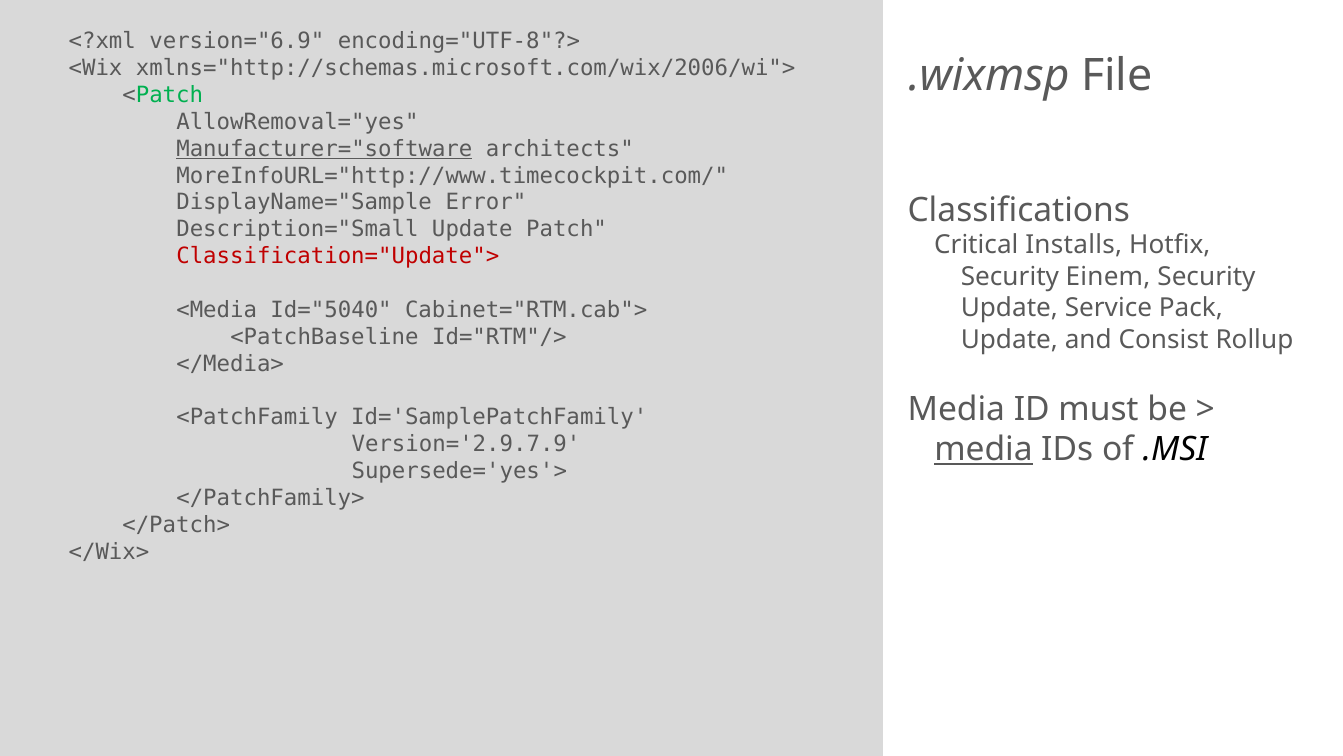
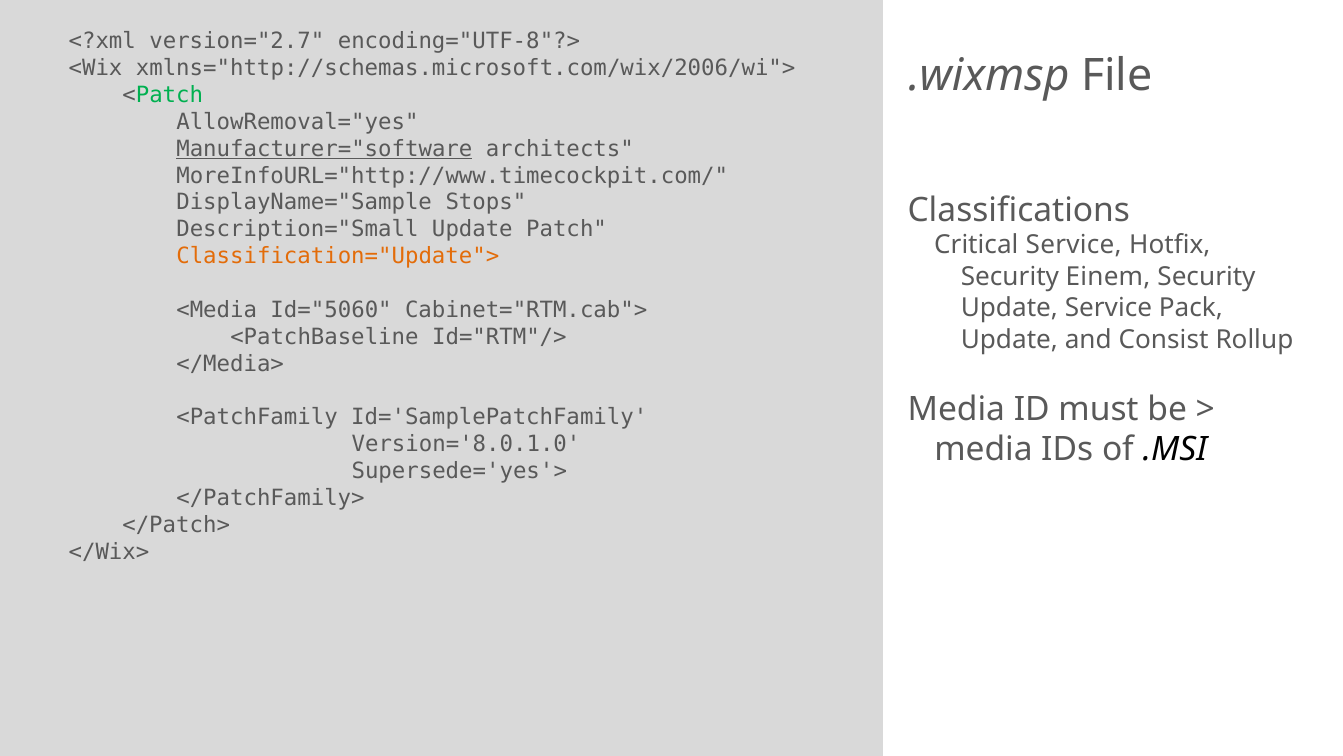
version="6.9: version="6.9 -> version="2.7 (237, 41)
Error: Error -> Stops (486, 202)
Critical Installs: Installs -> Service (1074, 245)
Classification="Update"> colour: red -> orange (338, 256)
Id="5040: Id="5040 -> Id="5060 (331, 310)
Version='2.9.7.9: Version='2.9.7.9 -> Version='8.0.1.0 (466, 444)
media underline: present -> none (983, 449)
